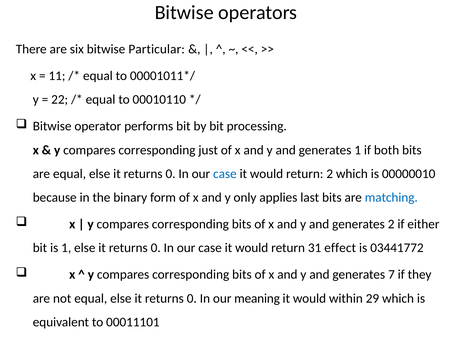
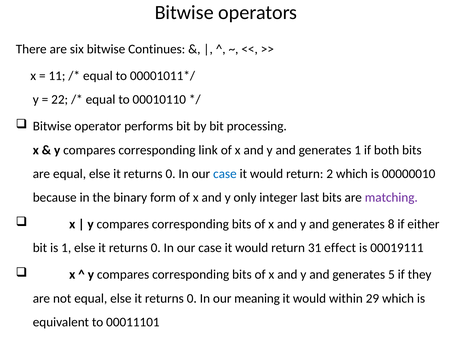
Particular: Particular -> Continues (157, 49)
just: just -> link (208, 150)
applies: applies -> integer (278, 197)
matching colour: blue -> purple (391, 197)
generates 2: 2 -> 8 (391, 224)
03441772: 03441772 -> 00019111 (397, 248)
7: 7 -> 5 (391, 275)
